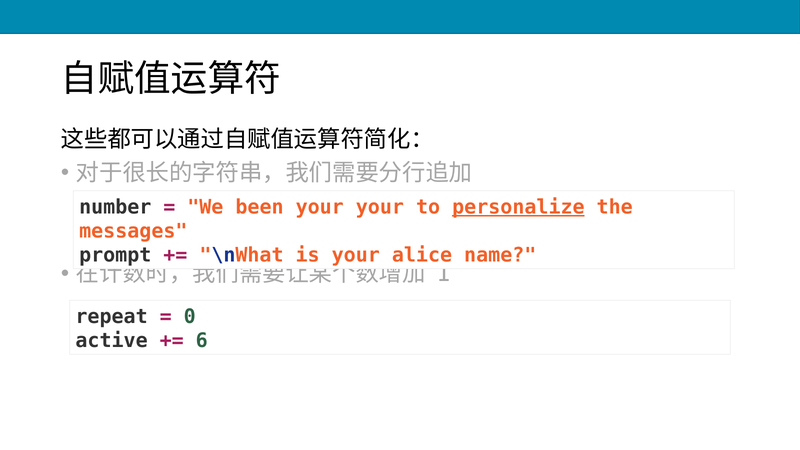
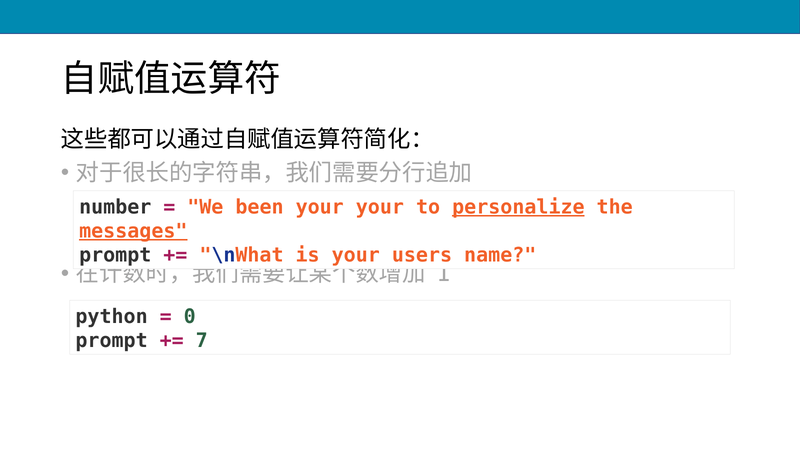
messages underline: none -> present (133, 231)
alice: alice -> users (422, 255)
repeat: repeat -> python (112, 317)
active: active -> prompt (112, 341)
6: 6 -> 7 (202, 341)
